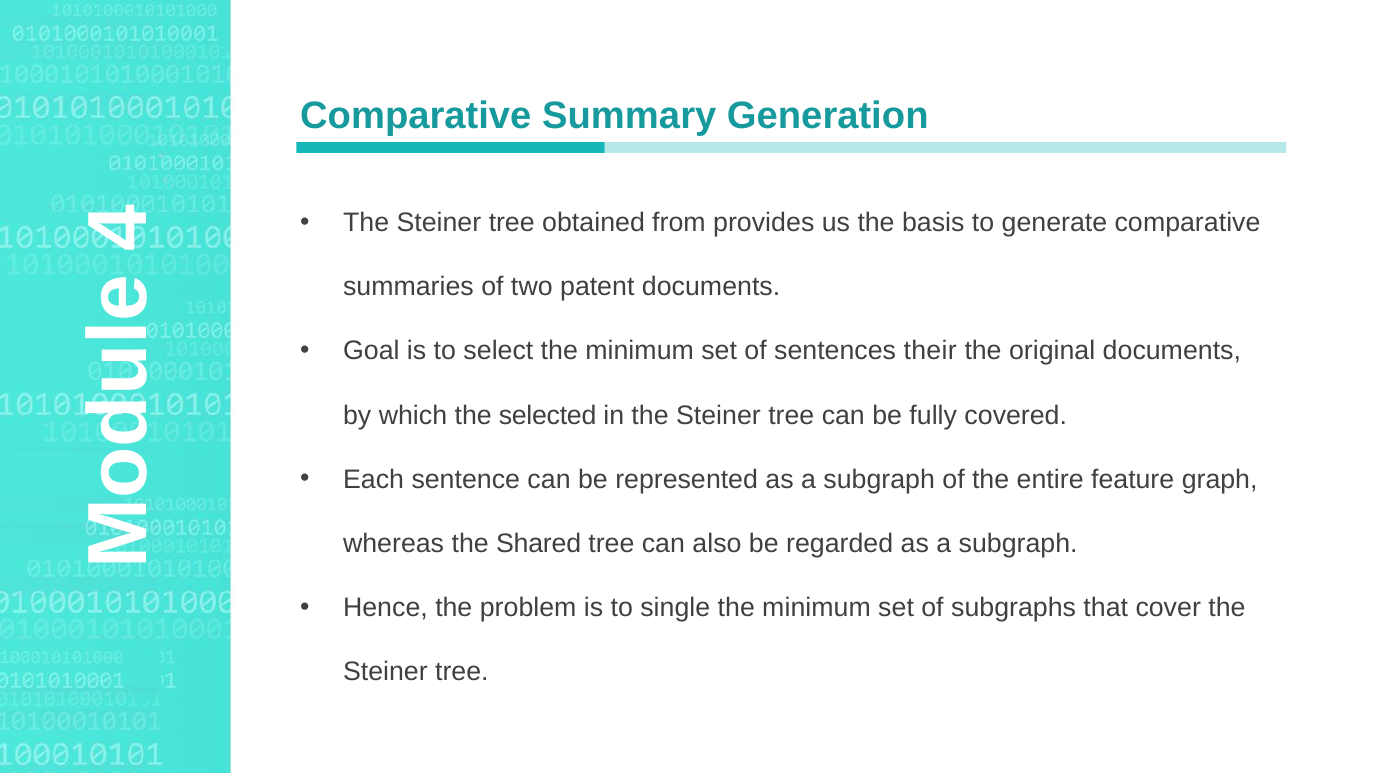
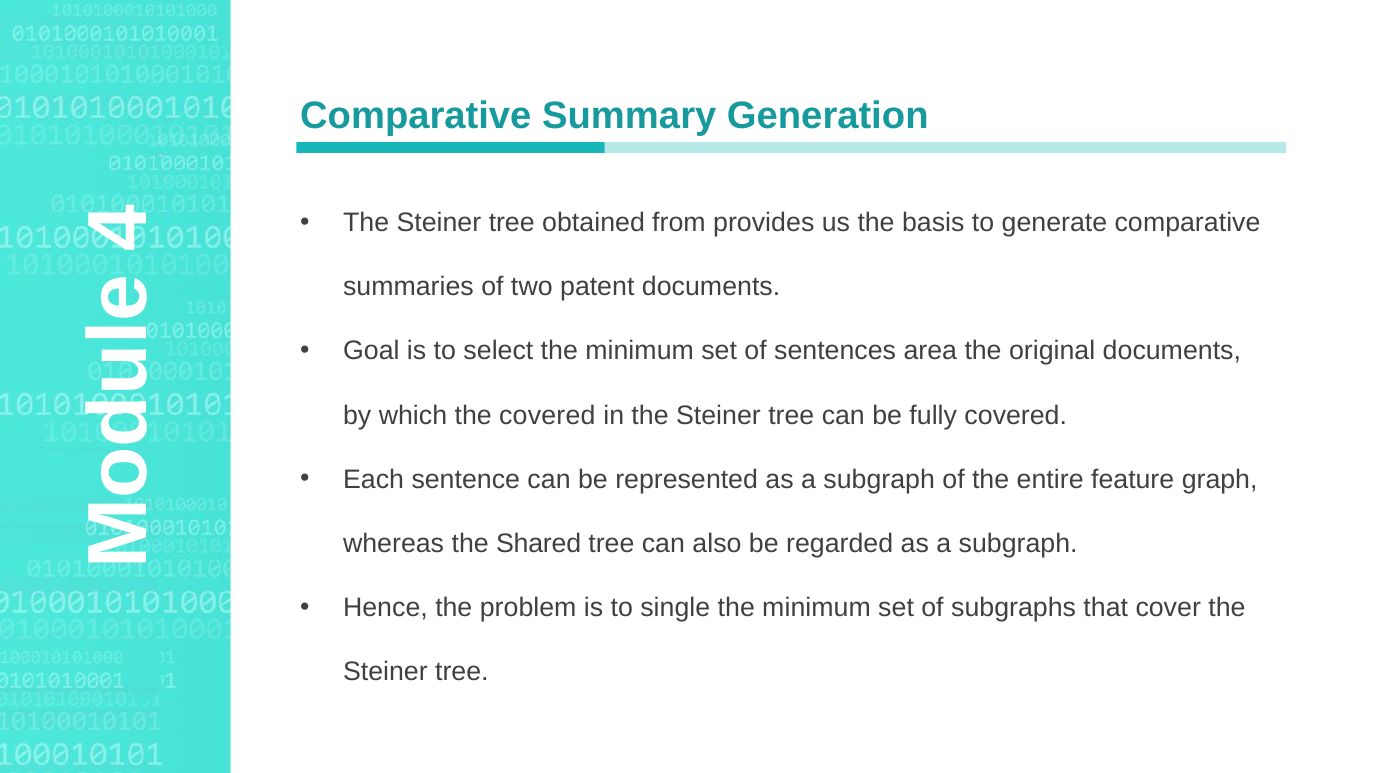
their: their -> area (930, 351)
the selected: selected -> covered (547, 415)
